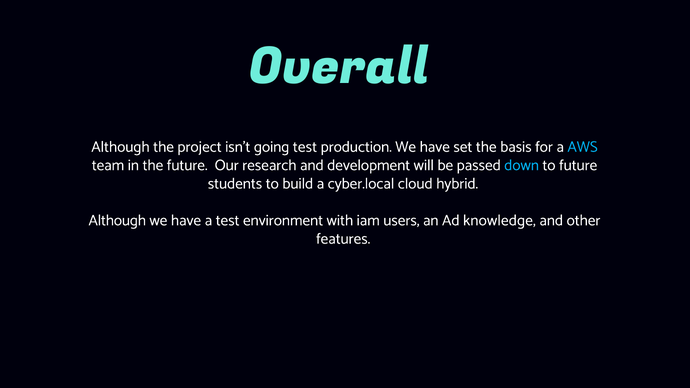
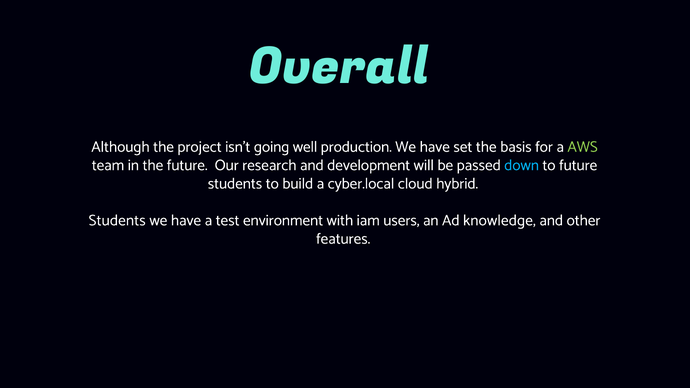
going test: test -> well (305, 147)
AWS colour: light blue -> light green (583, 147)
Although: Although -> Students (117, 220)
